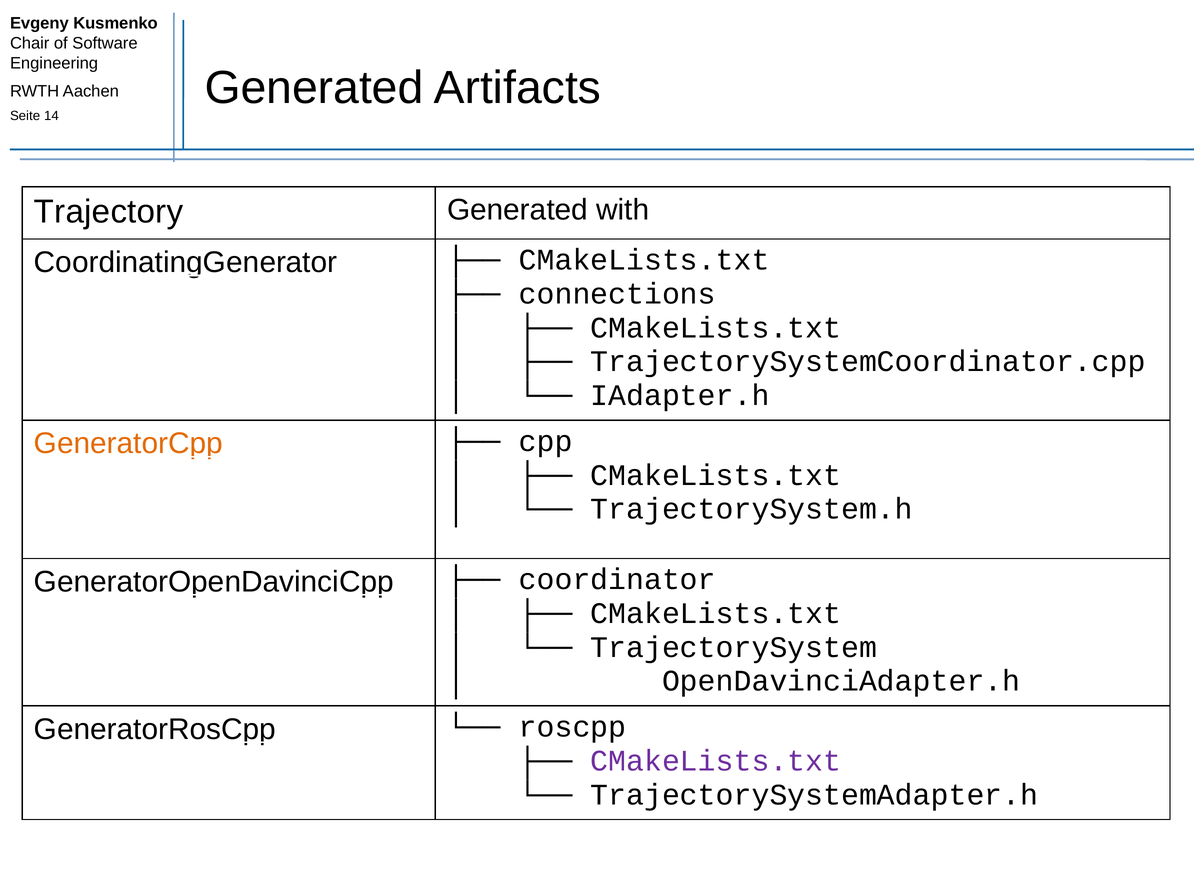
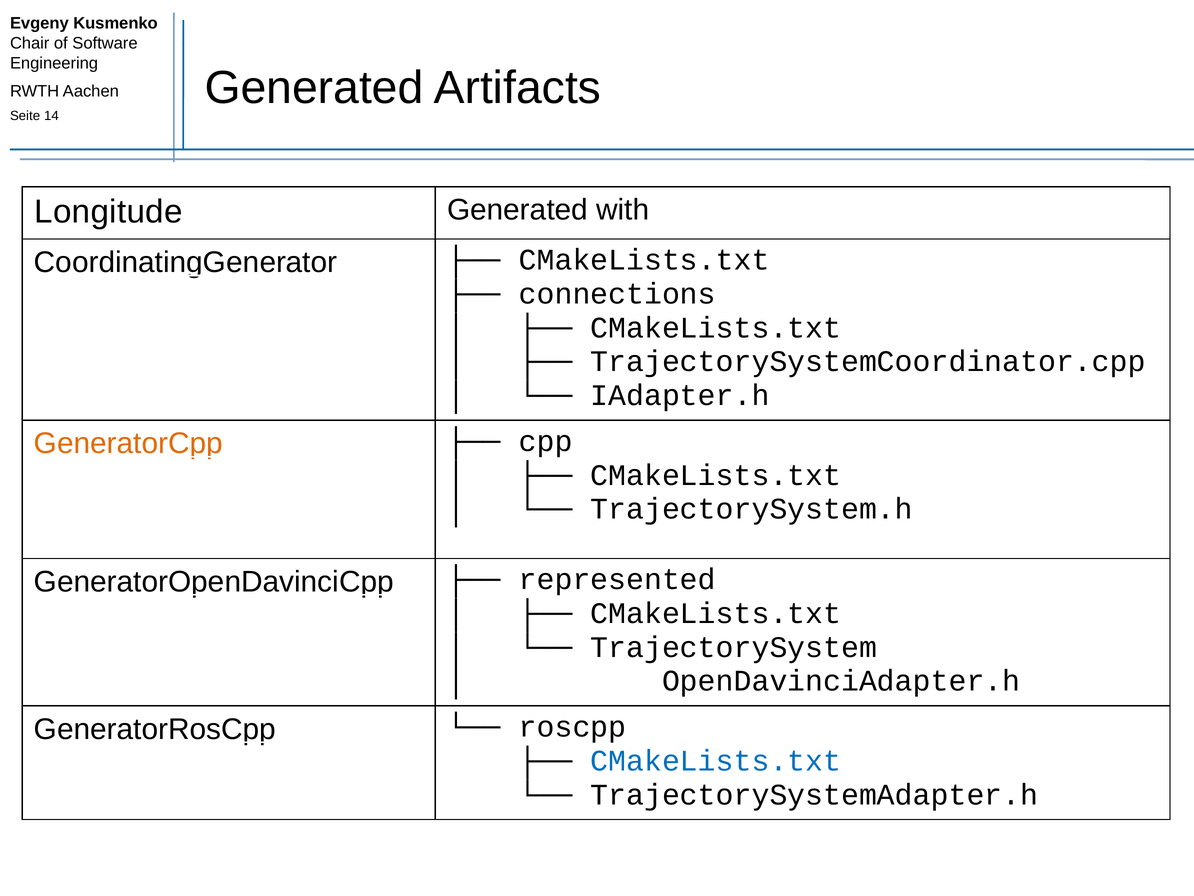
Trajectory: Trajectory -> Longitude (109, 212)
coordinator: coordinator -> represented (617, 579)
CMakeLists.txt colour: purple -> blue (716, 760)
